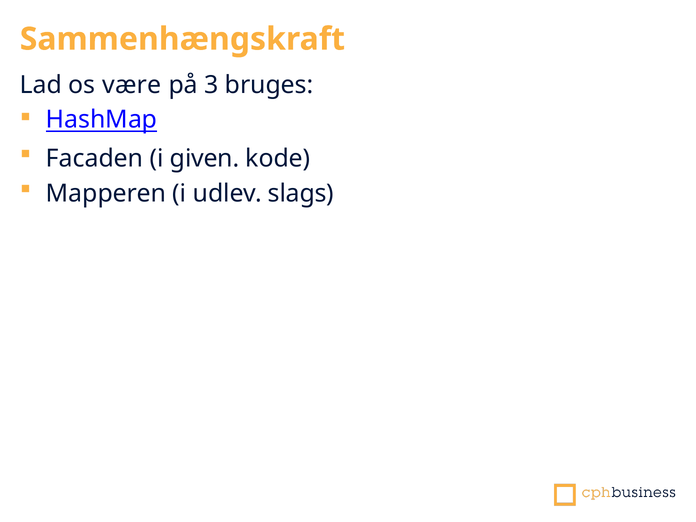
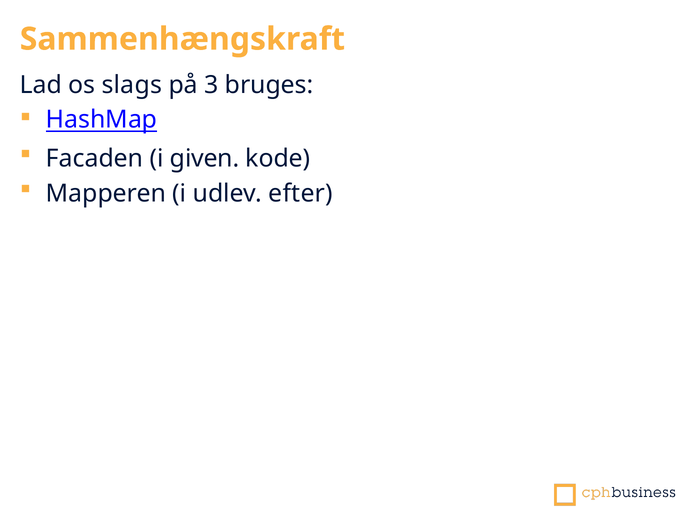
være: være -> slags (132, 85)
slags: slags -> efter (301, 193)
